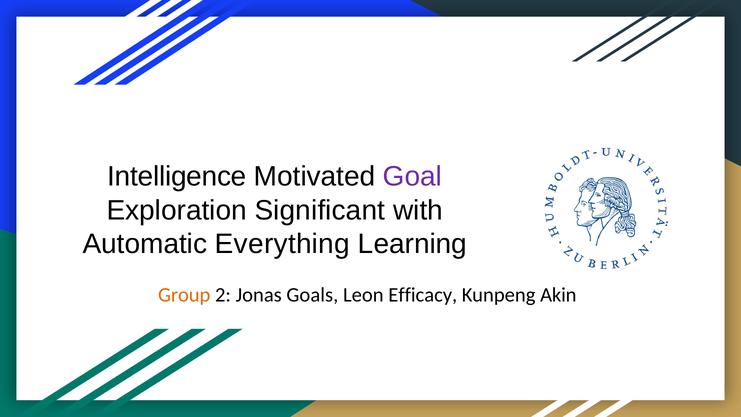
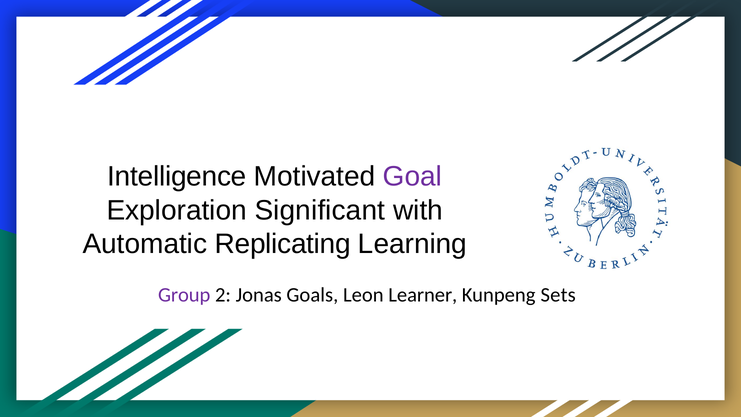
Everything: Everything -> Replicating (283, 244)
Group colour: orange -> purple (184, 295)
Efficacy: Efficacy -> Learner (423, 295)
Akin: Akin -> Sets (558, 295)
